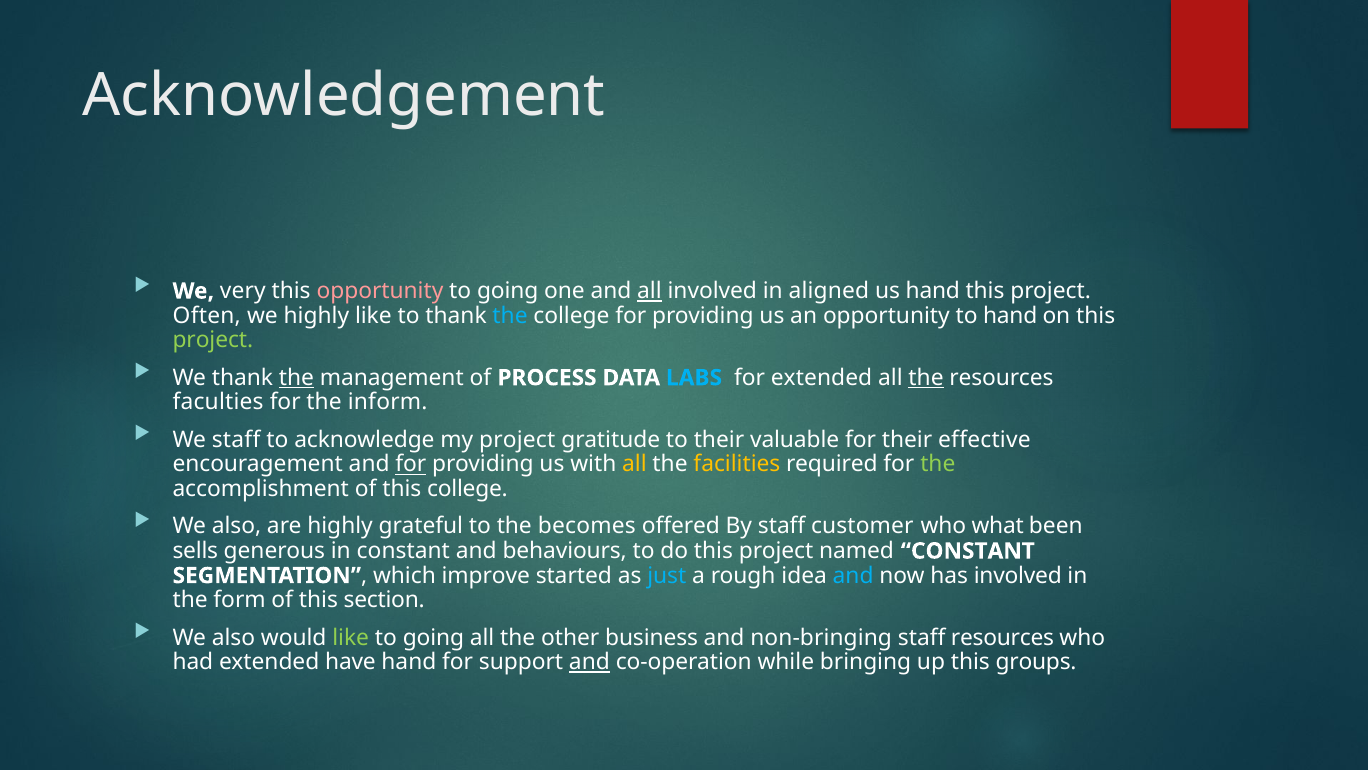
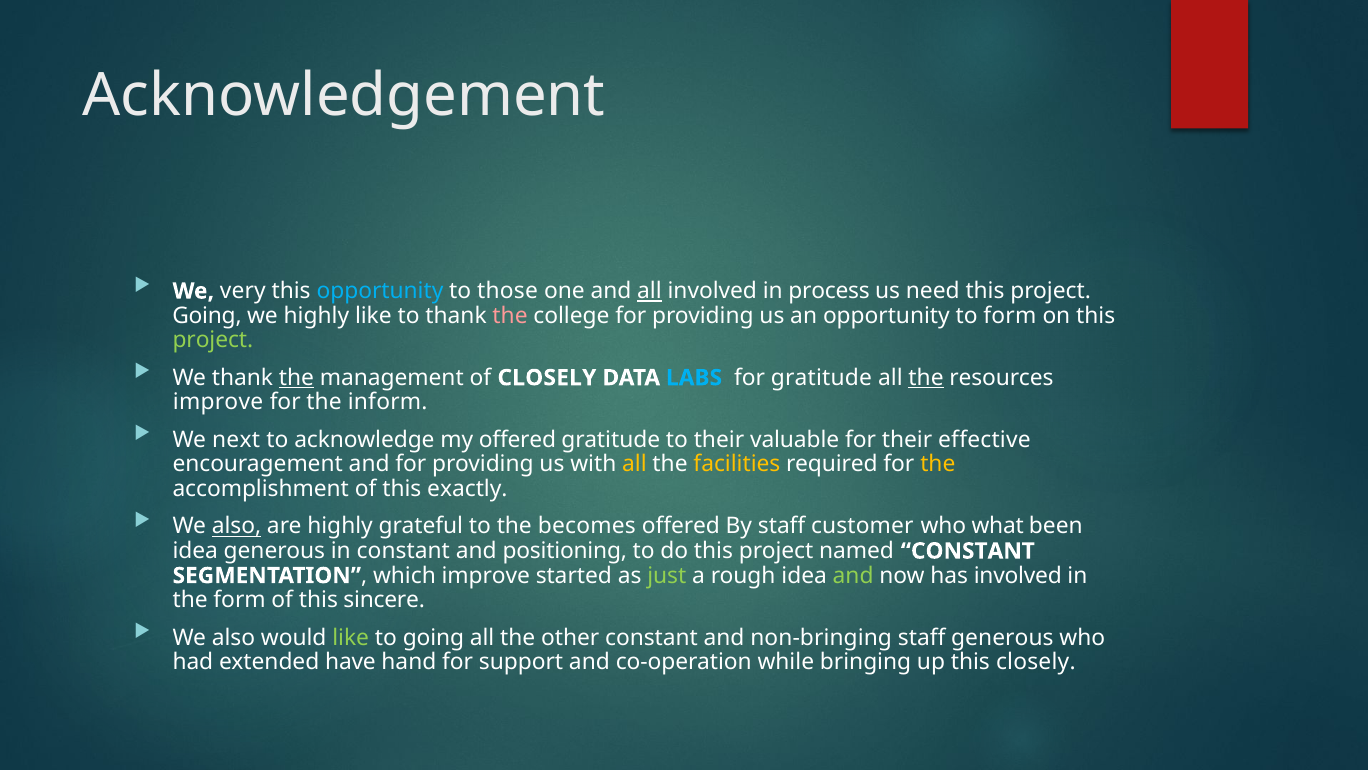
opportunity colour: pink -> light blue (380, 291)
going: going -> those (508, 291)
aligned: aligned -> process (829, 291)
us hand: hand -> need (933, 291)
Often: Often -> Going (207, 316)
the colour: light blue -> pink (510, 316)
to hand: hand -> form (1010, 316)
of PROCESS: PROCESS -> CLOSELY (547, 378)
for extended: extended -> gratitude (821, 378)
faculties: faculties -> improve (218, 402)
We staff: staff -> next (236, 440)
my project: project -> offered (517, 440)
for underline: present -> none (411, 464)
the colour: light green -> yellow (938, 464)
this college: college -> exactly (467, 489)
also underline: none -> present (237, 526)
sells: sells -> idea (195, 551)
behaviours: behaviours -> positioning (565, 551)
just colour: light blue -> light green (667, 575)
and colour: light blue -> light green (853, 575)
section: section -> sincere (384, 600)
other business: business -> constant (652, 637)
staff resources: resources -> generous (1002, 637)
and underline: present -> none (589, 662)
this groups: groups -> closely (1036, 662)
